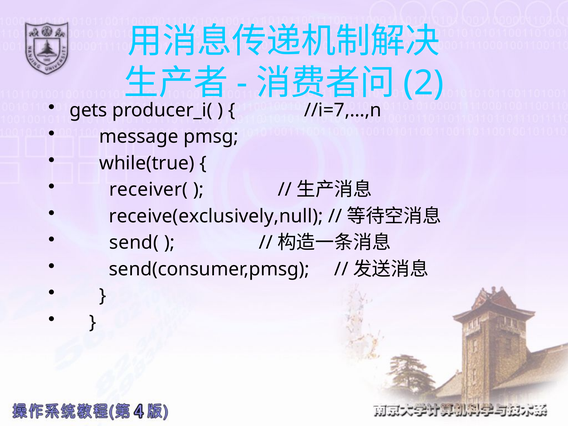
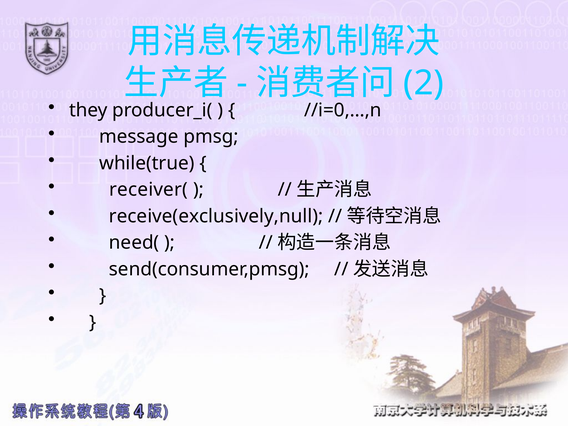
gets: gets -> they (88, 110)
//i=7,…,n: //i=7,…,n -> //i=0,…,n (343, 110)
send(: send( -> need( (134, 243)
